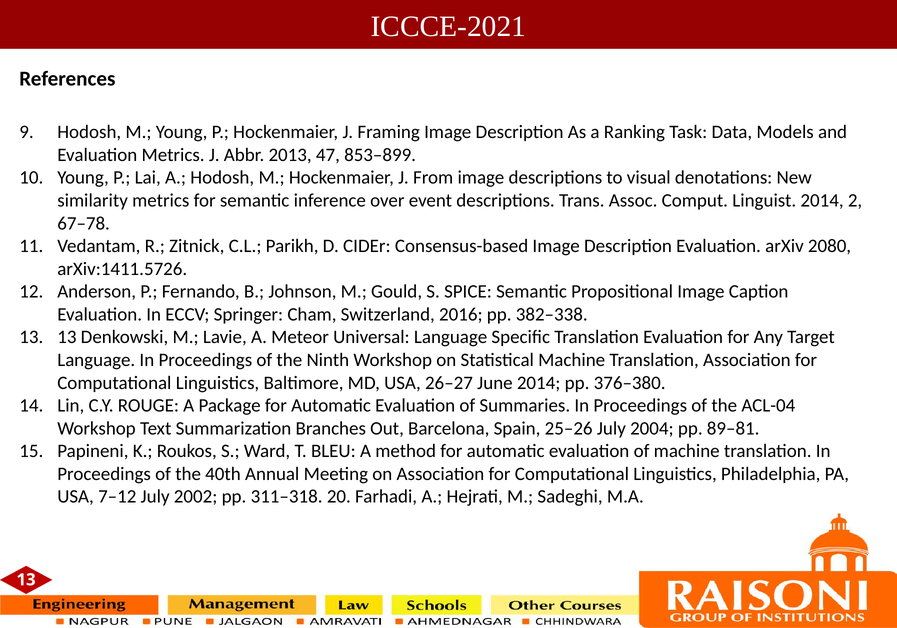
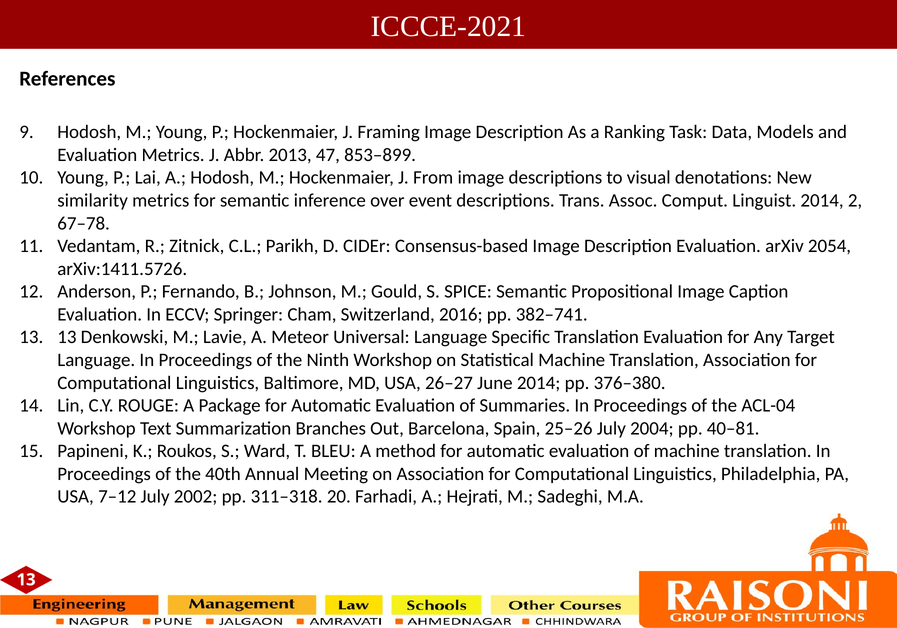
2080: 2080 -> 2054 (830, 246)
382–338: 382–338 -> 382–741 (552, 314)
89–81: 89–81 -> 40–81 (733, 428)
